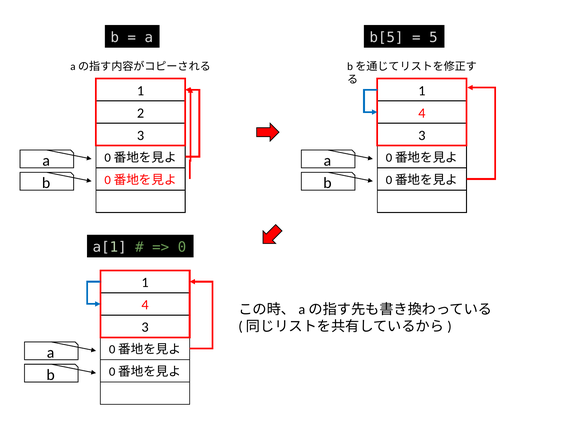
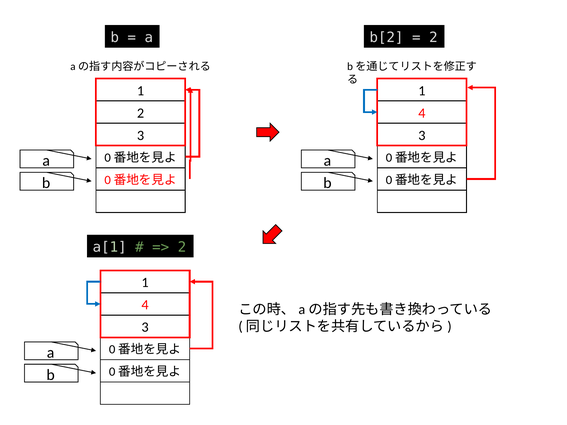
b[5: b[5 -> b[2 (386, 37)
5: 5 -> 2 (433, 37)
0: 0 -> 2 (182, 247)
